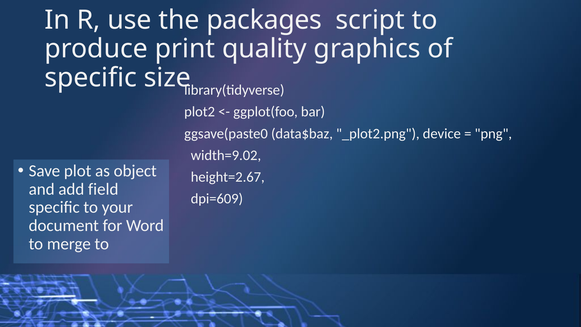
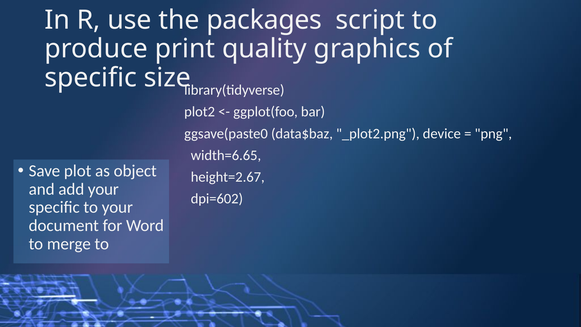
width=9.02: width=9.02 -> width=6.65 (226, 155)
add field: field -> your (103, 189)
dpi=609: dpi=609 -> dpi=602 (217, 199)
